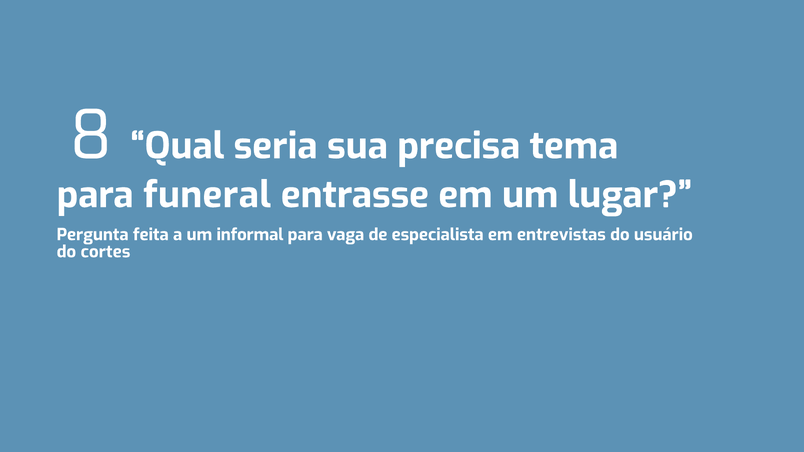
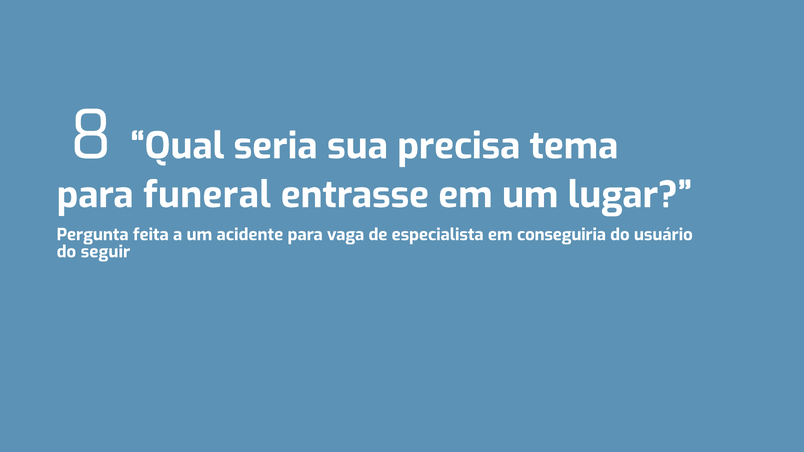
informal: informal -> acidente (250, 235)
entrevistas: entrevistas -> conseguiria (561, 235)
cortes: cortes -> seguir (105, 252)
